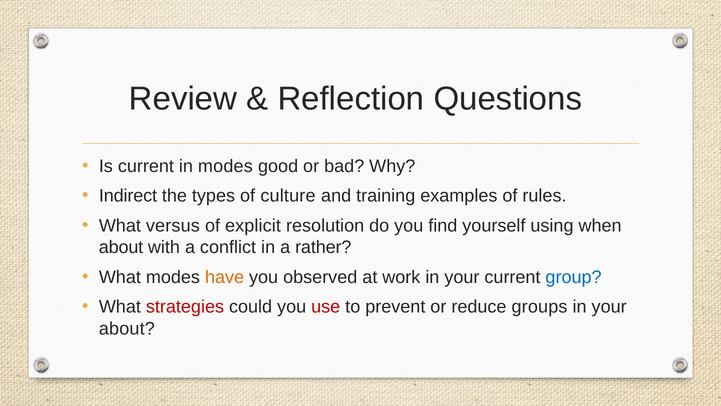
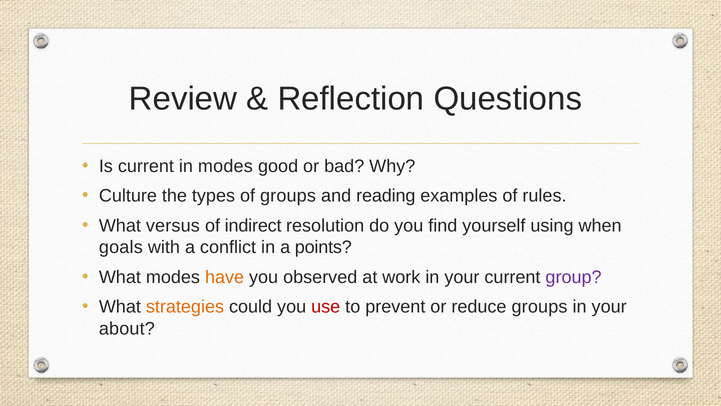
Indirect: Indirect -> Culture (128, 196)
of culture: culture -> groups (288, 196)
training: training -> reading (386, 196)
explicit: explicit -> indirect (253, 225)
about: about -> goals (121, 247)
rather: rather -> points (323, 247)
group colour: blue -> purple (574, 277)
strategies colour: red -> orange (185, 307)
